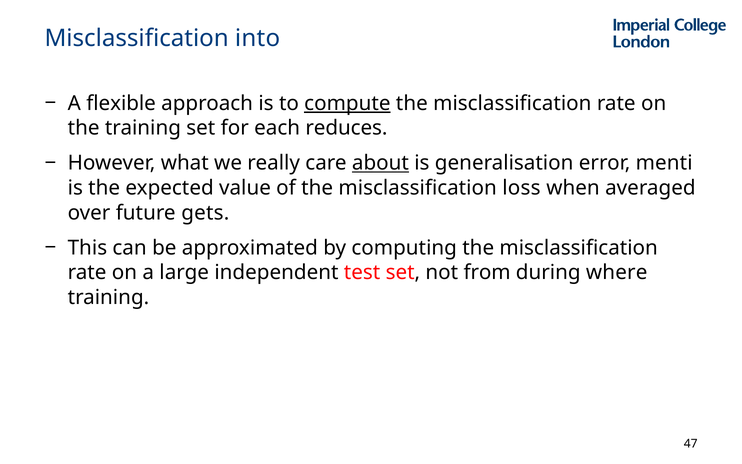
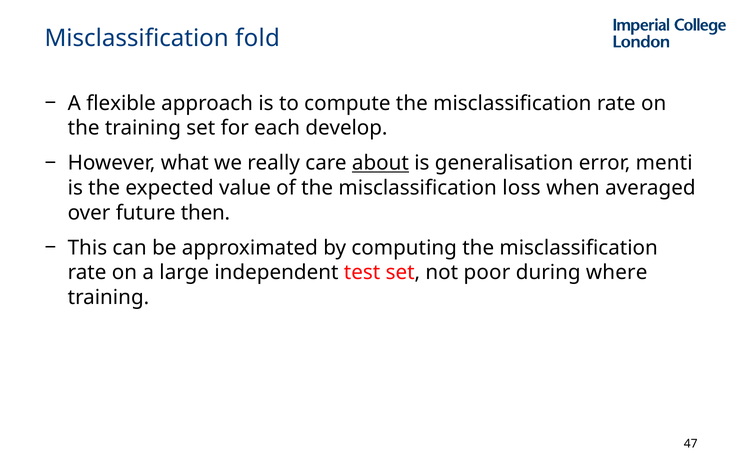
into: into -> fold (258, 38)
compute underline: present -> none (347, 103)
reduces: reduces -> develop (346, 128)
gets: gets -> then (205, 213)
from: from -> poor (487, 272)
